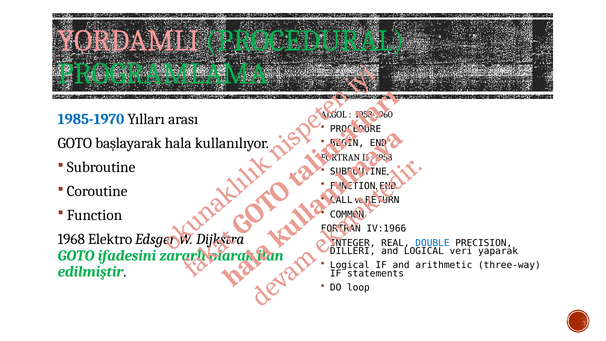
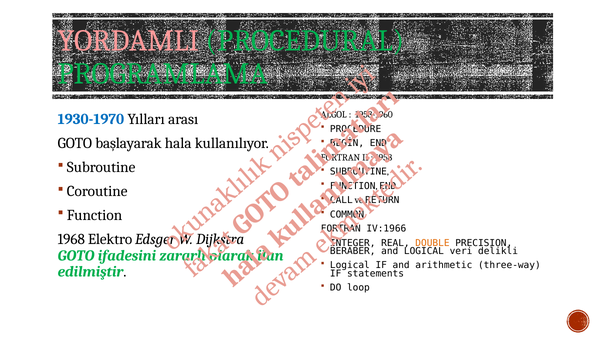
1985-1970: 1985-1970 -> 1930-1970 (91, 119)
DOUBLE colour: blue -> orange (432, 243)
DILLERI: DILLERI -> BERABER (353, 251)
yaparak: yaparak -> delikli (498, 251)
